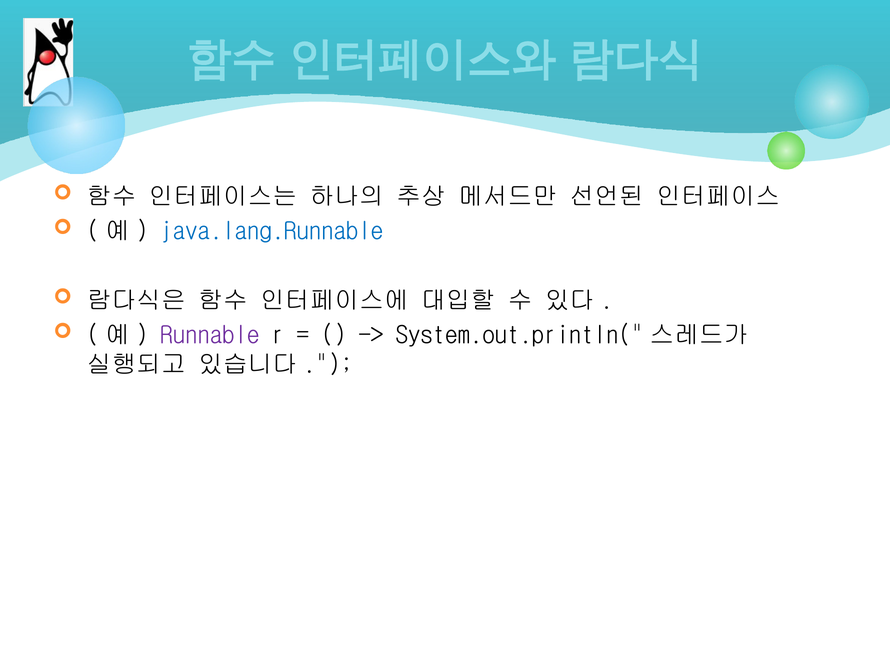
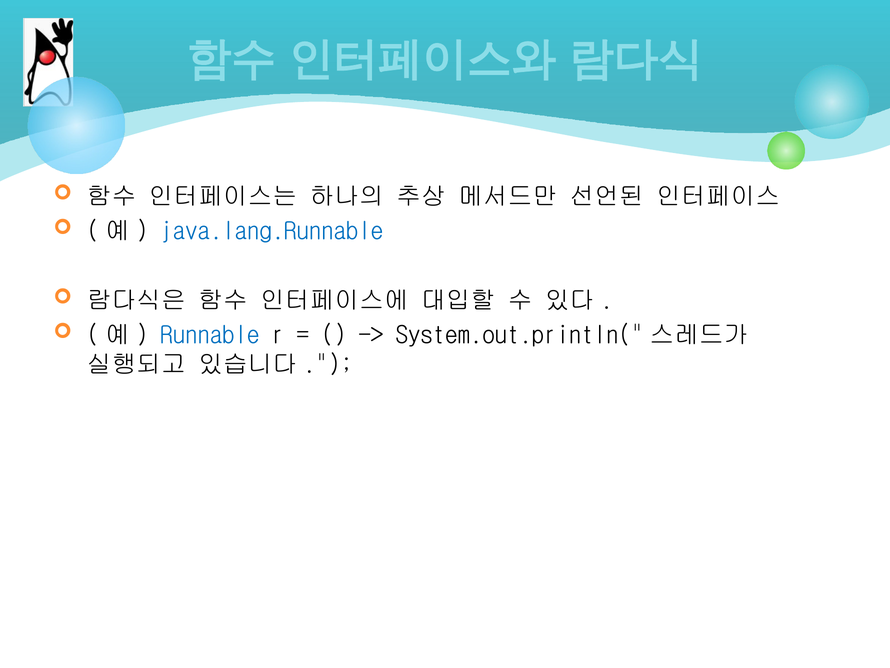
Runnable colour: purple -> blue (210, 335)
